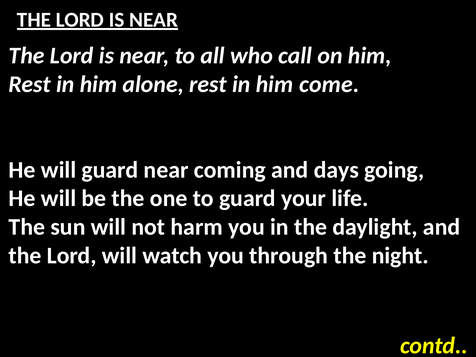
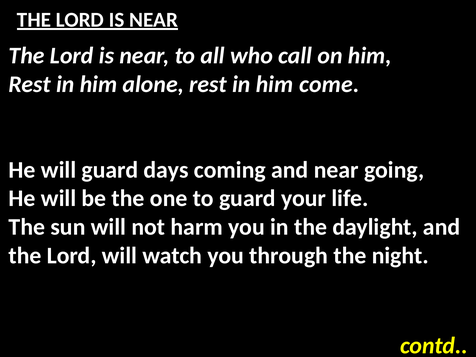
guard near: near -> days (166, 170)
and days: days -> near (336, 170)
